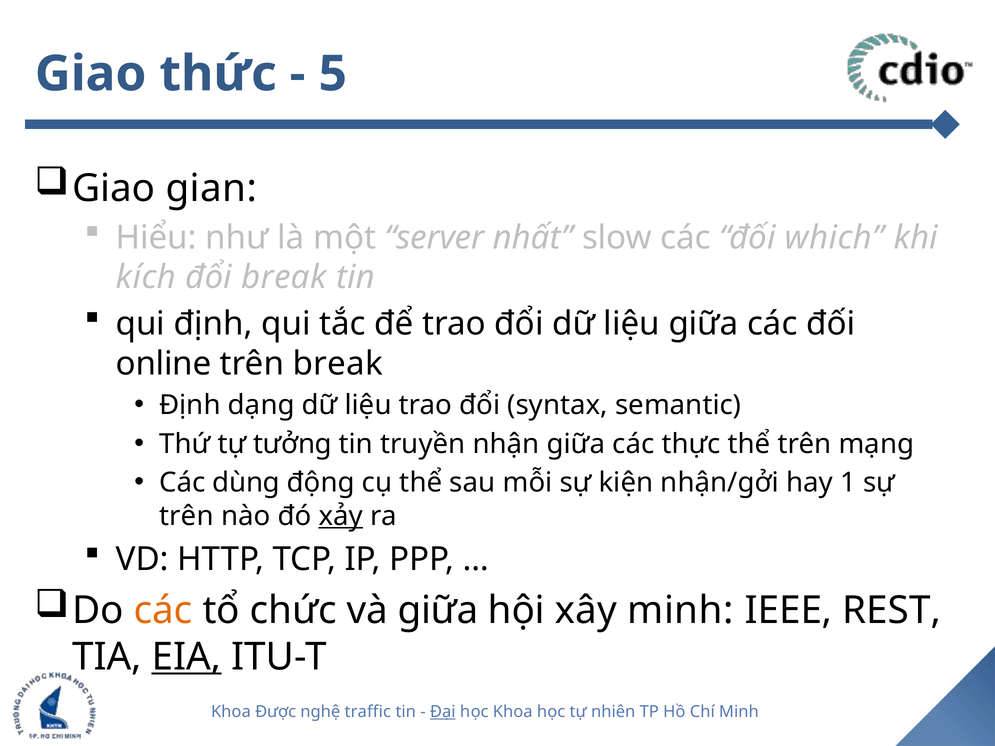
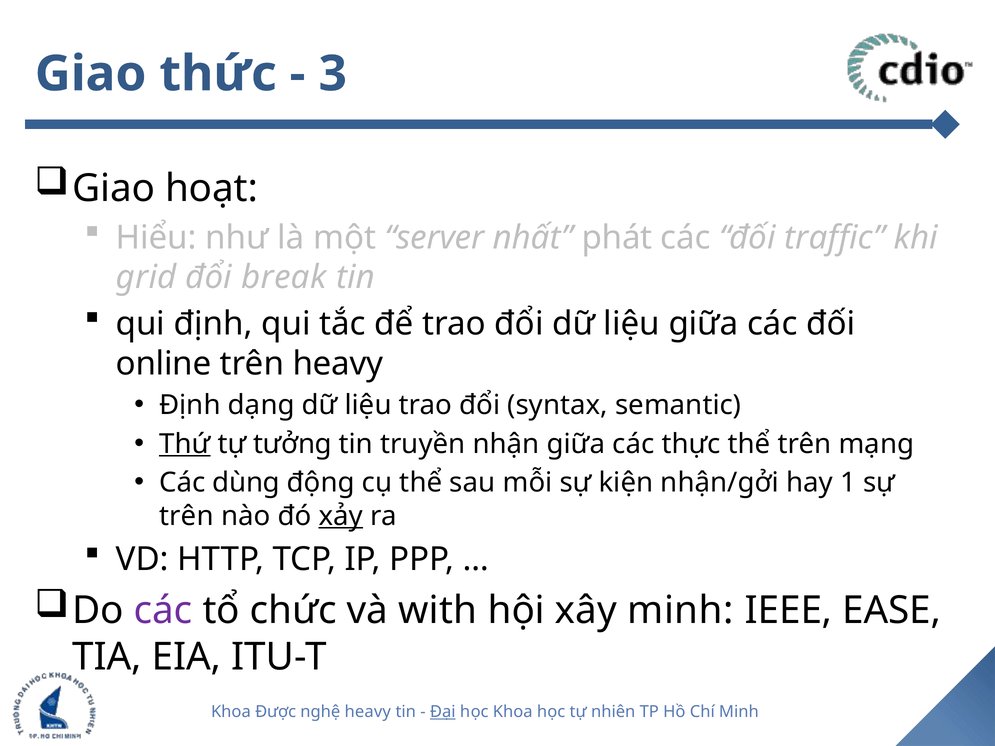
5: 5 -> 3 (333, 74)
gian: gian -> hoạt (212, 188)
slow: slow -> phát (617, 238)
which: which -> traffic (835, 238)
kích: kích -> grid (146, 278)
trên break: break -> heavy (338, 364)
Thứ underline: none -> present (185, 444)
các colour: orange -> purple (163, 611)
và giữa: giữa -> with (438, 611)
REST: REST -> EASE (892, 611)
EIA underline: present -> none (187, 657)
nghệ traffic: traffic -> heavy (368, 712)
